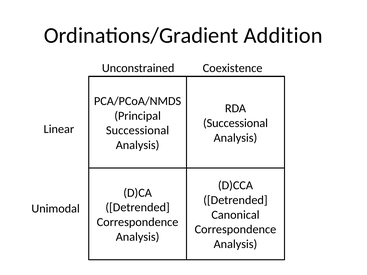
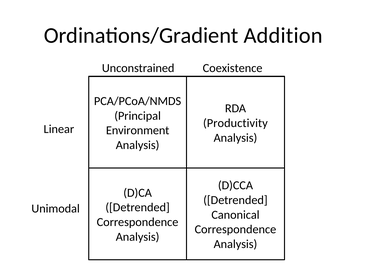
Successional: Successional -> Productivity (235, 123)
Successional: Successional -> Environment (138, 131)
